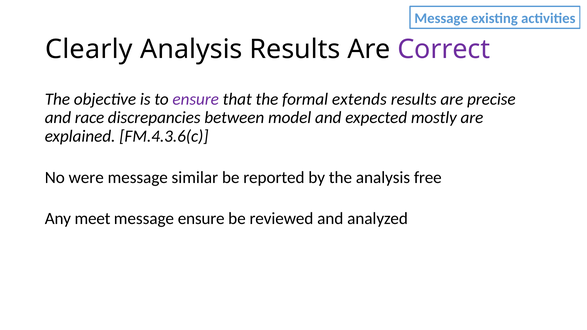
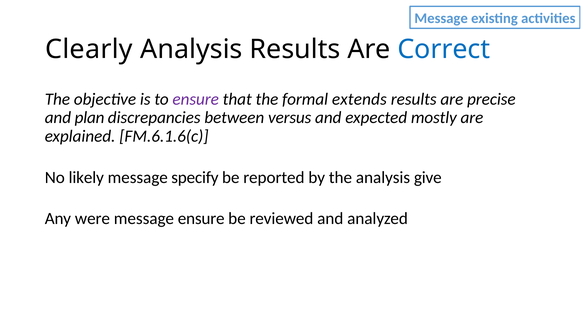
Correct colour: purple -> blue (444, 49)
race: race -> plan (90, 118)
model: model -> versus (290, 118)
FM.4.3.6(c: FM.4.3.6(c -> FM.6.1.6(c (164, 136)
were: were -> likely (86, 178)
similar: similar -> specify (195, 178)
free: free -> give (428, 178)
meet: meet -> were (92, 219)
